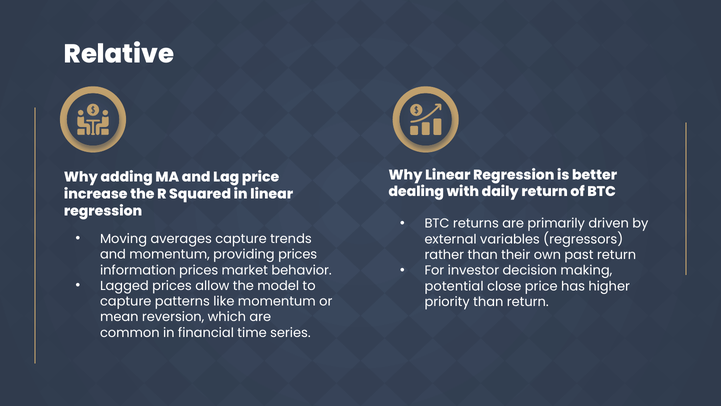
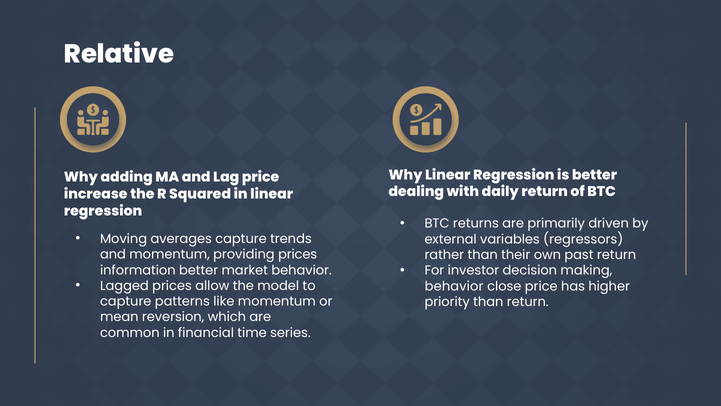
information prices: prices -> better (199, 270)
potential: potential -> behavior (454, 286)
